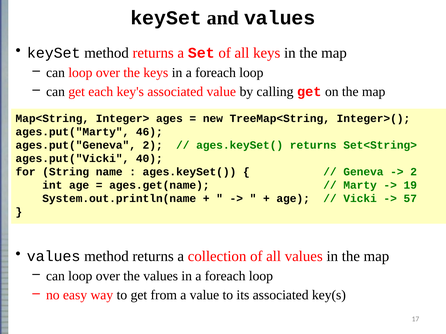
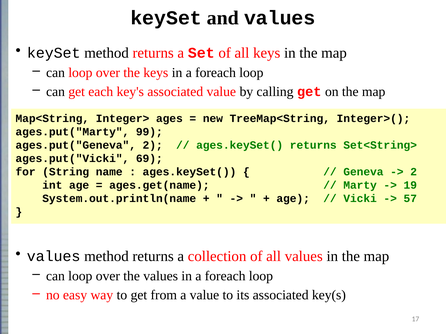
46: 46 -> 99 (149, 132)
40: 40 -> 69 (149, 159)
